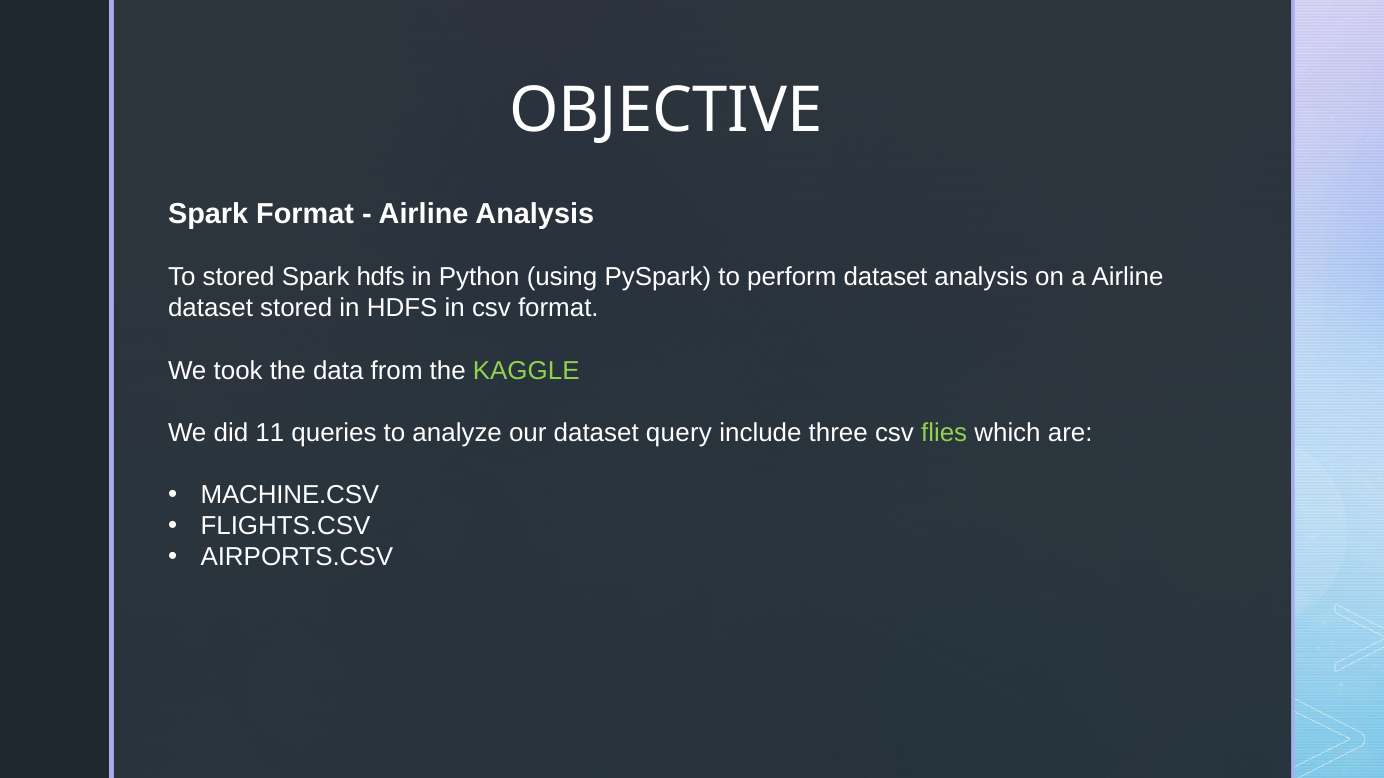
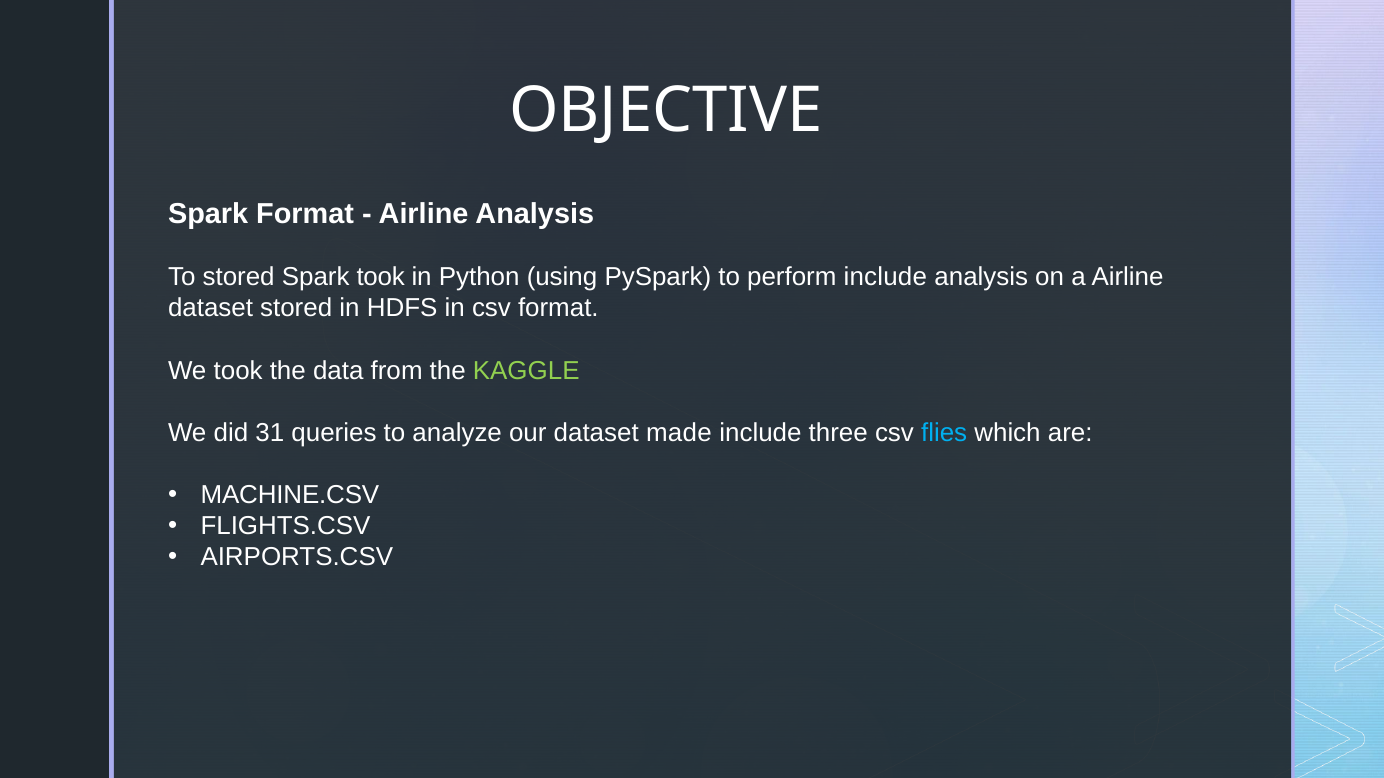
Spark hdfs: hdfs -> took (381, 277)
perform dataset: dataset -> include (885, 277)
11: 11 -> 31 (270, 433)
query: query -> made (679, 433)
flies colour: light green -> light blue (944, 433)
